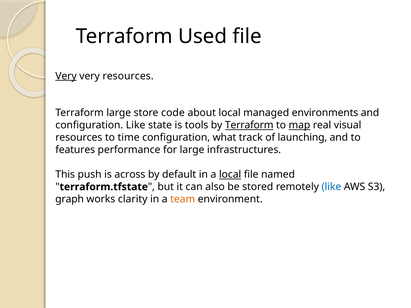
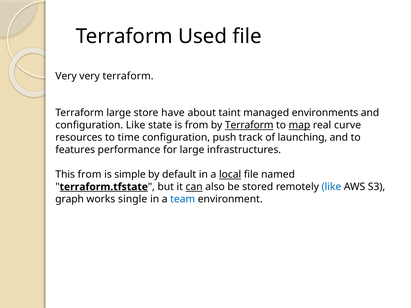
Very underline: present -> none (66, 76)
very resources: resources -> terraform (128, 76)
code: code -> have (173, 113)
about local: local -> taint (230, 113)
is tools: tools -> from (197, 125)
visual: visual -> curve (348, 125)
what: what -> push (224, 138)
This push: push -> from (90, 175)
across: across -> simple (130, 175)
terraform.tfstate underline: none -> present (104, 187)
can underline: none -> present (194, 187)
clarity: clarity -> single (133, 199)
team colour: orange -> blue (183, 199)
